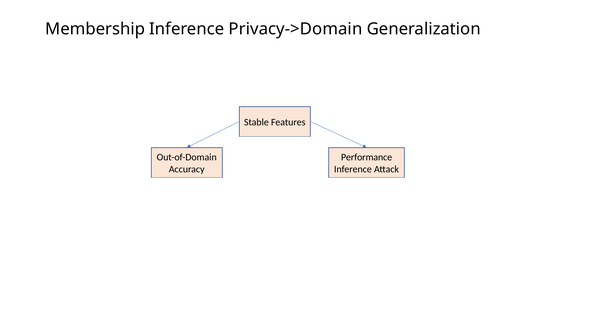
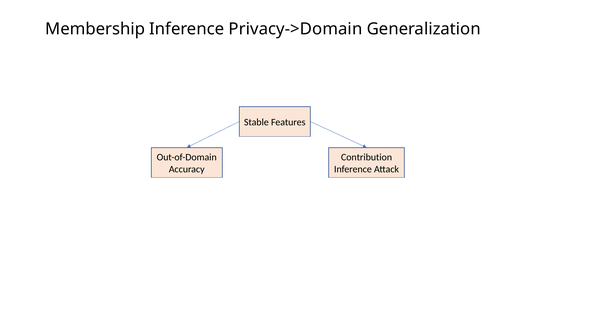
Performance: Performance -> Contribution (367, 157)
